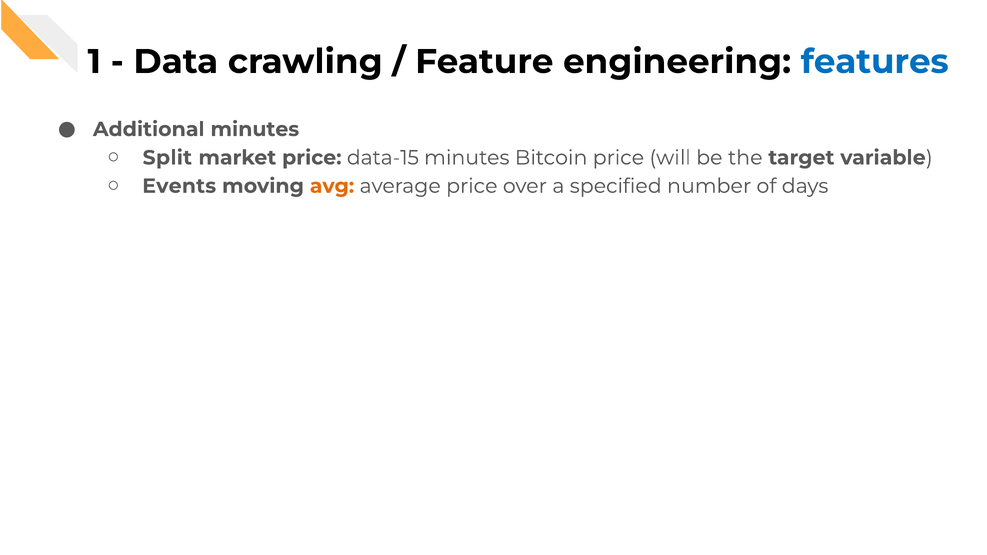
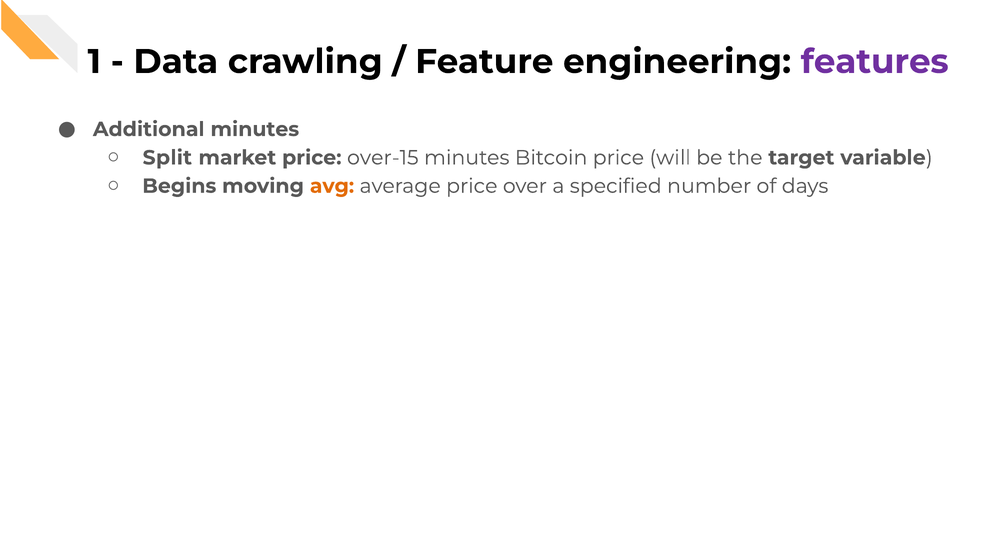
features colour: blue -> purple (875, 62)
data-15: data-15 -> over-15 (383, 158)
Events: Events -> Begins (179, 186)
